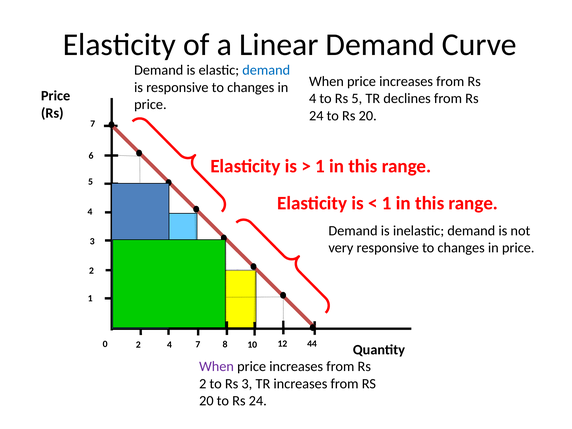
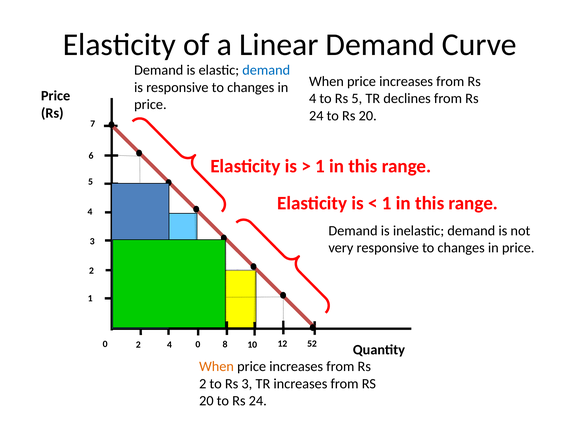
2 7: 7 -> 0 (198, 344)
44: 44 -> 52 (312, 344)
When colour: purple -> orange (217, 367)
